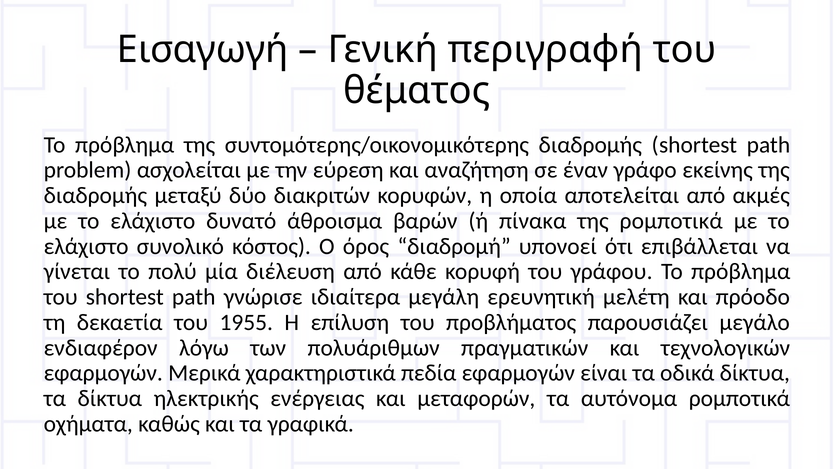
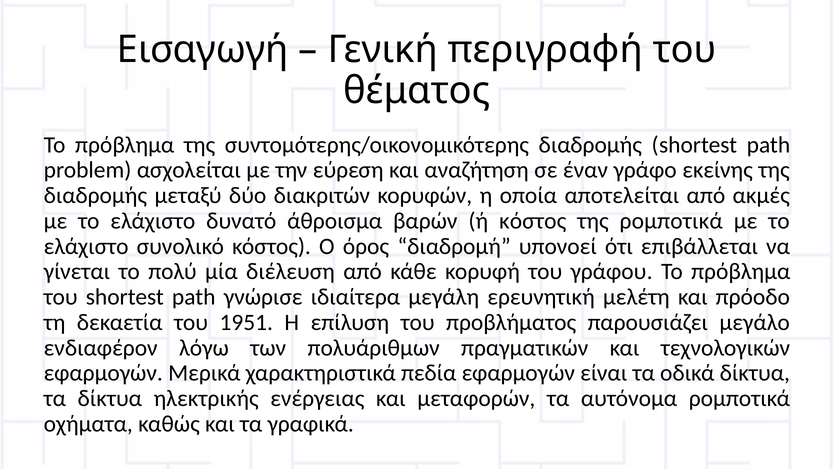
ή πίνακα: πίνακα -> κόστος (533, 221)
1955: 1955 -> 1951 (246, 322)
